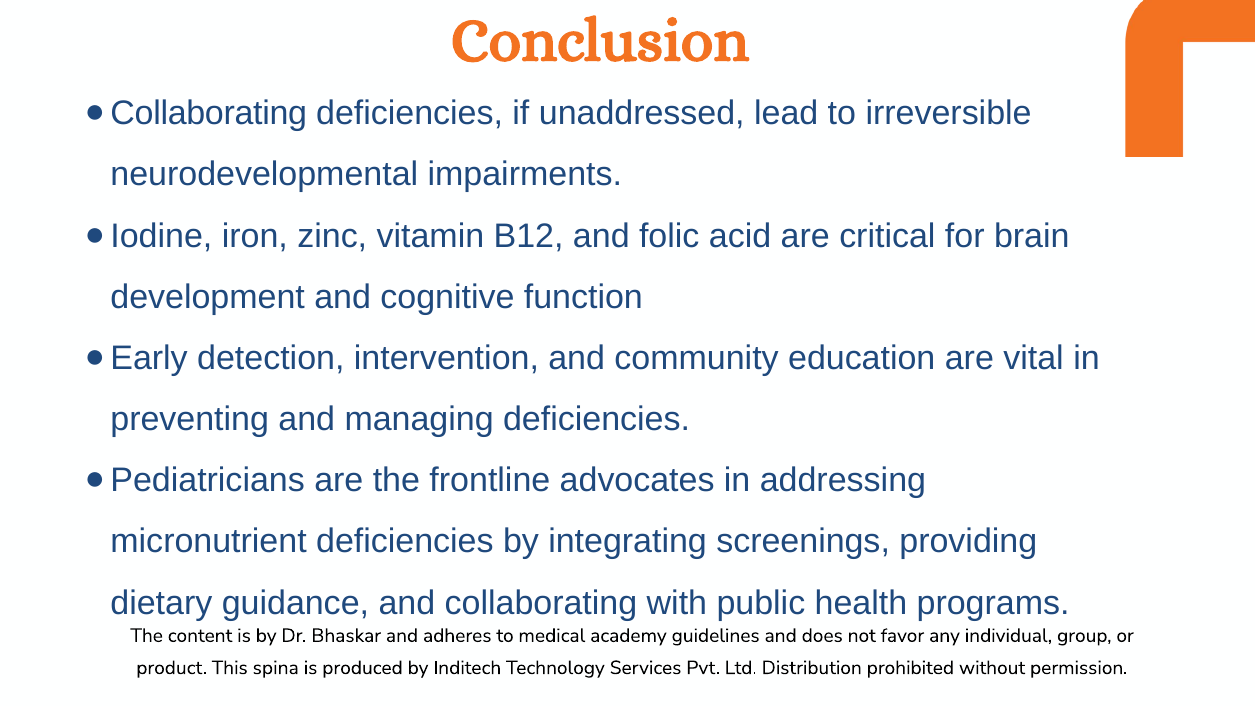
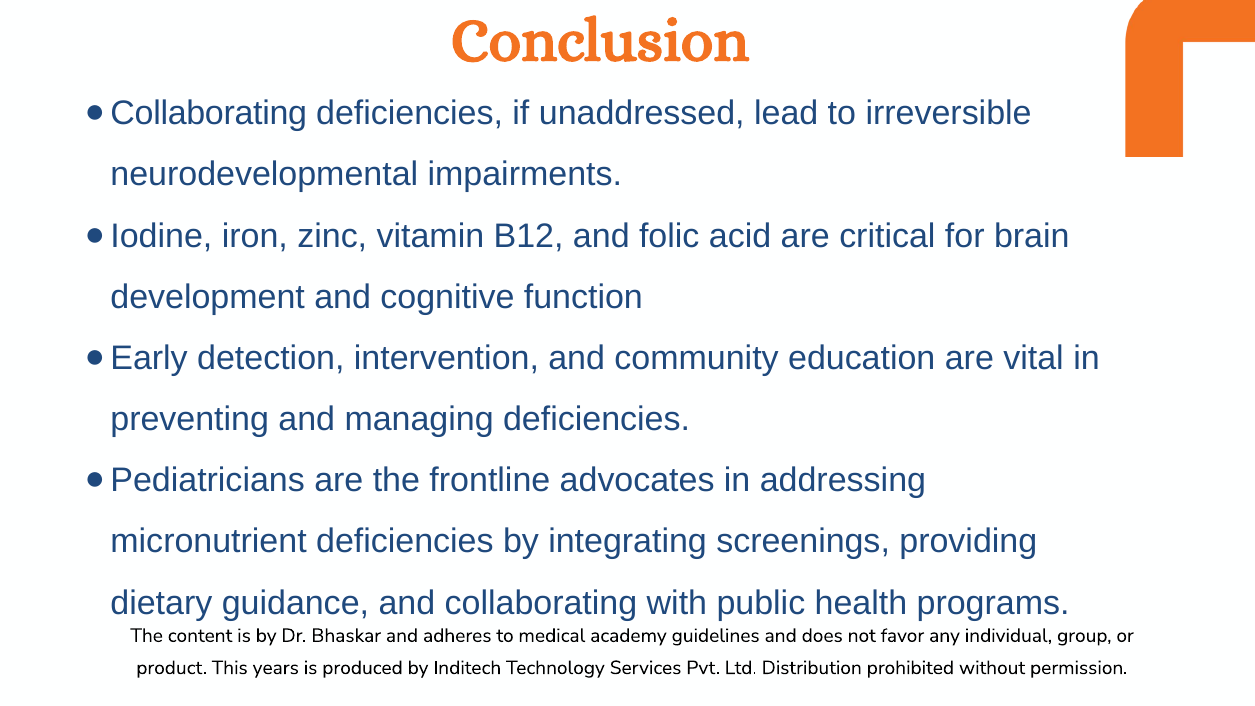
spina: spina -> years (276, 668)
